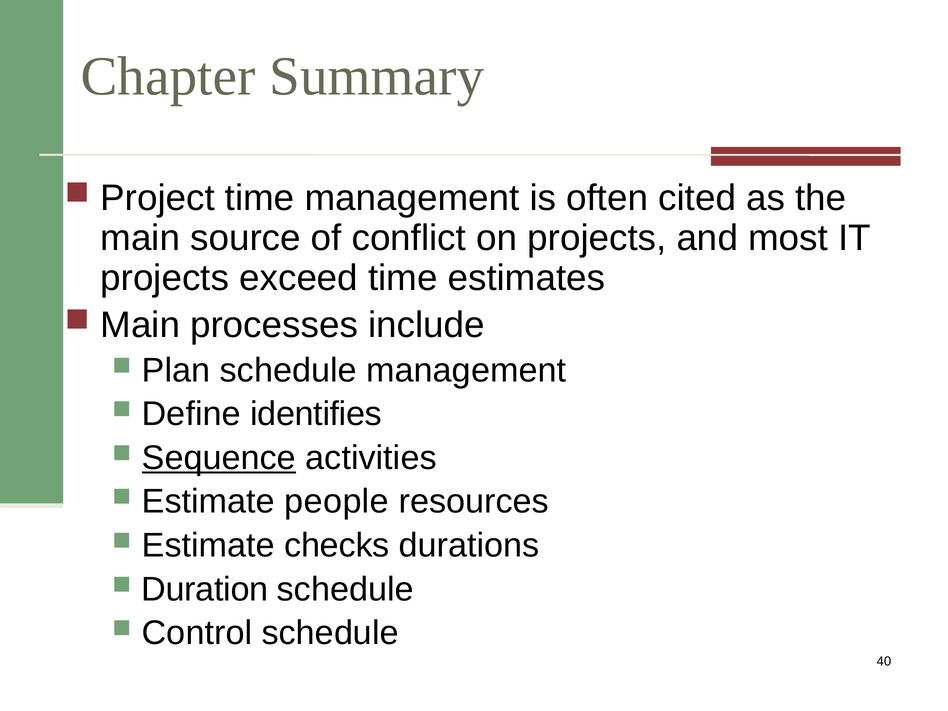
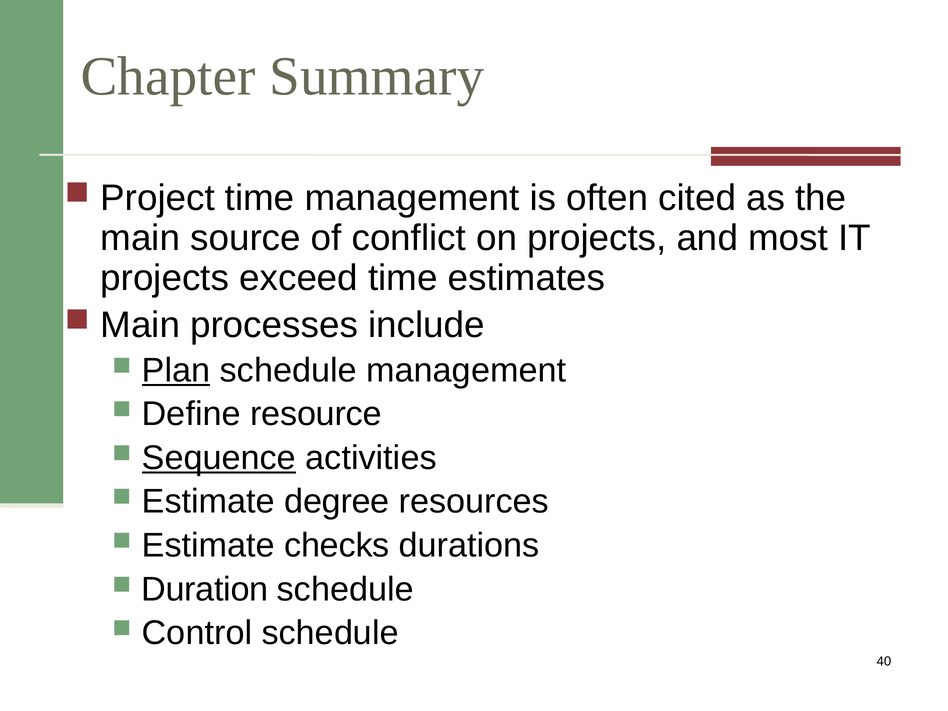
Plan underline: none -> present (176, 370)
identifies: identifies -> resource (316, 414)
people: people -> degree (337, 502)
